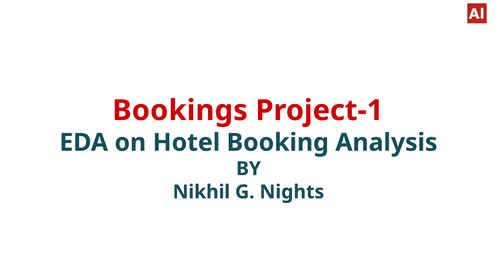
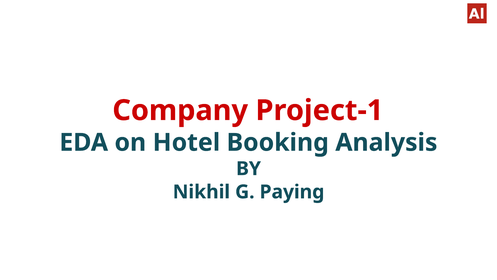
Bookings: Bookings -> Company (180, 110)
Nights: Nights -> Paying (292, 192)
